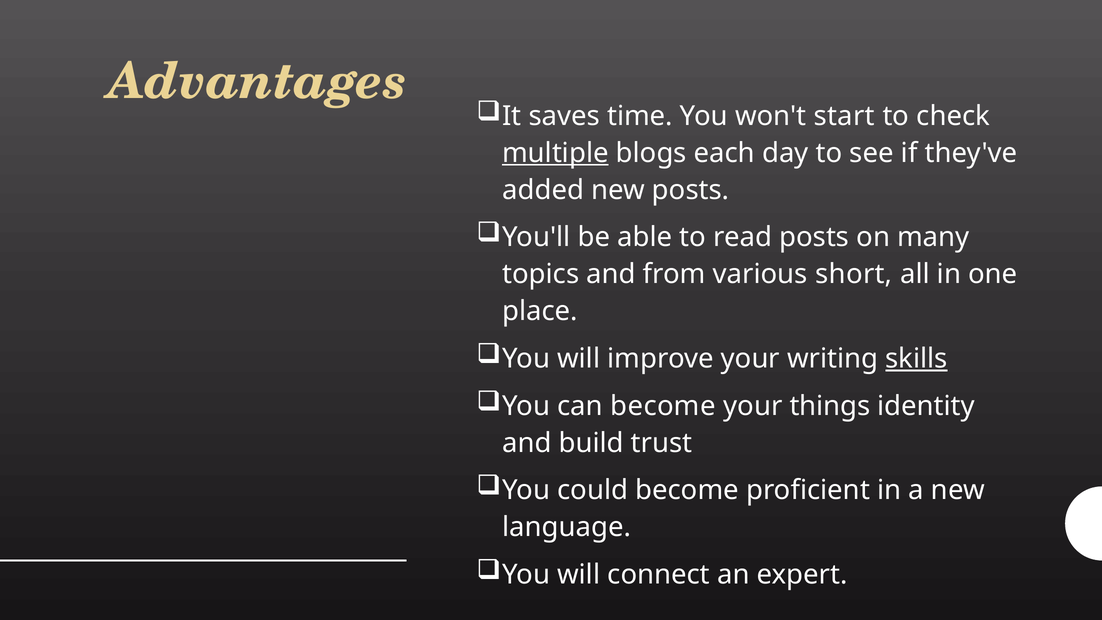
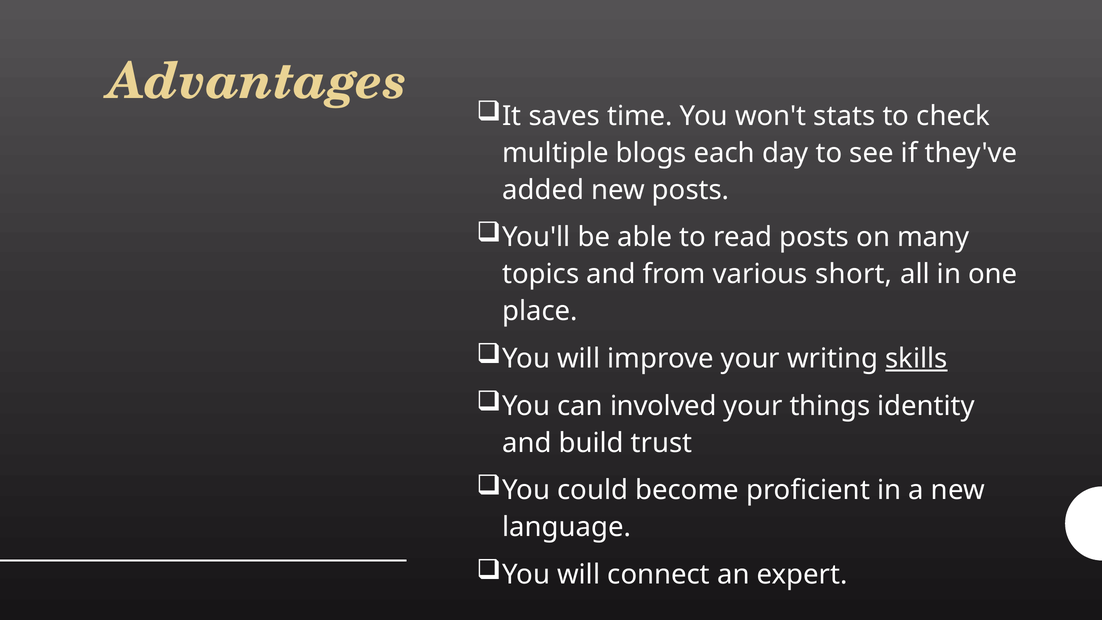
start: start -> stats (844, 116)
multiple underline: present -> none (555, 153)
can become: become -> involved (663, 406)
